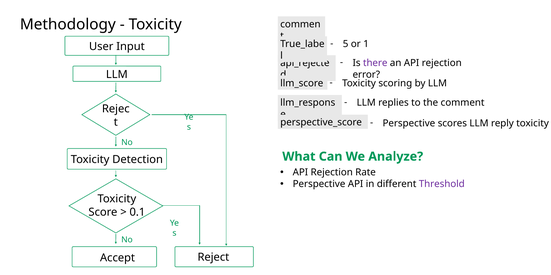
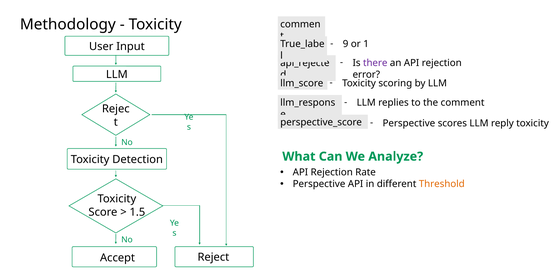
5: 5 -> 9 (346, 44)
Threshold colour: purple -> orange (442, 184)
0.1: 0.1 -> 1.5 (137, 213)
